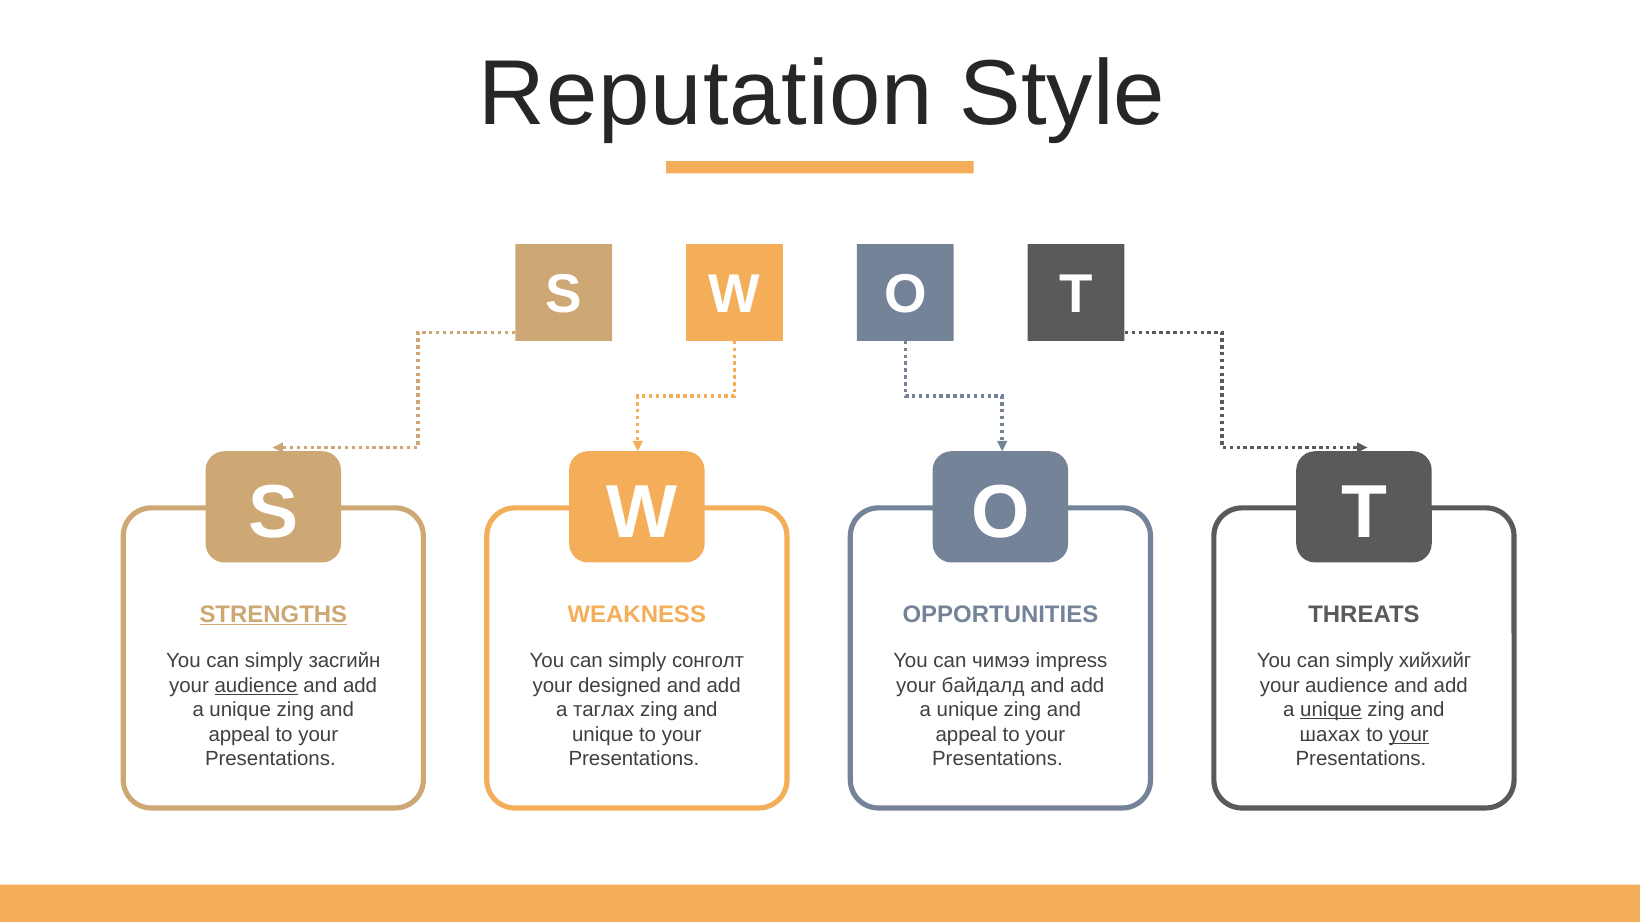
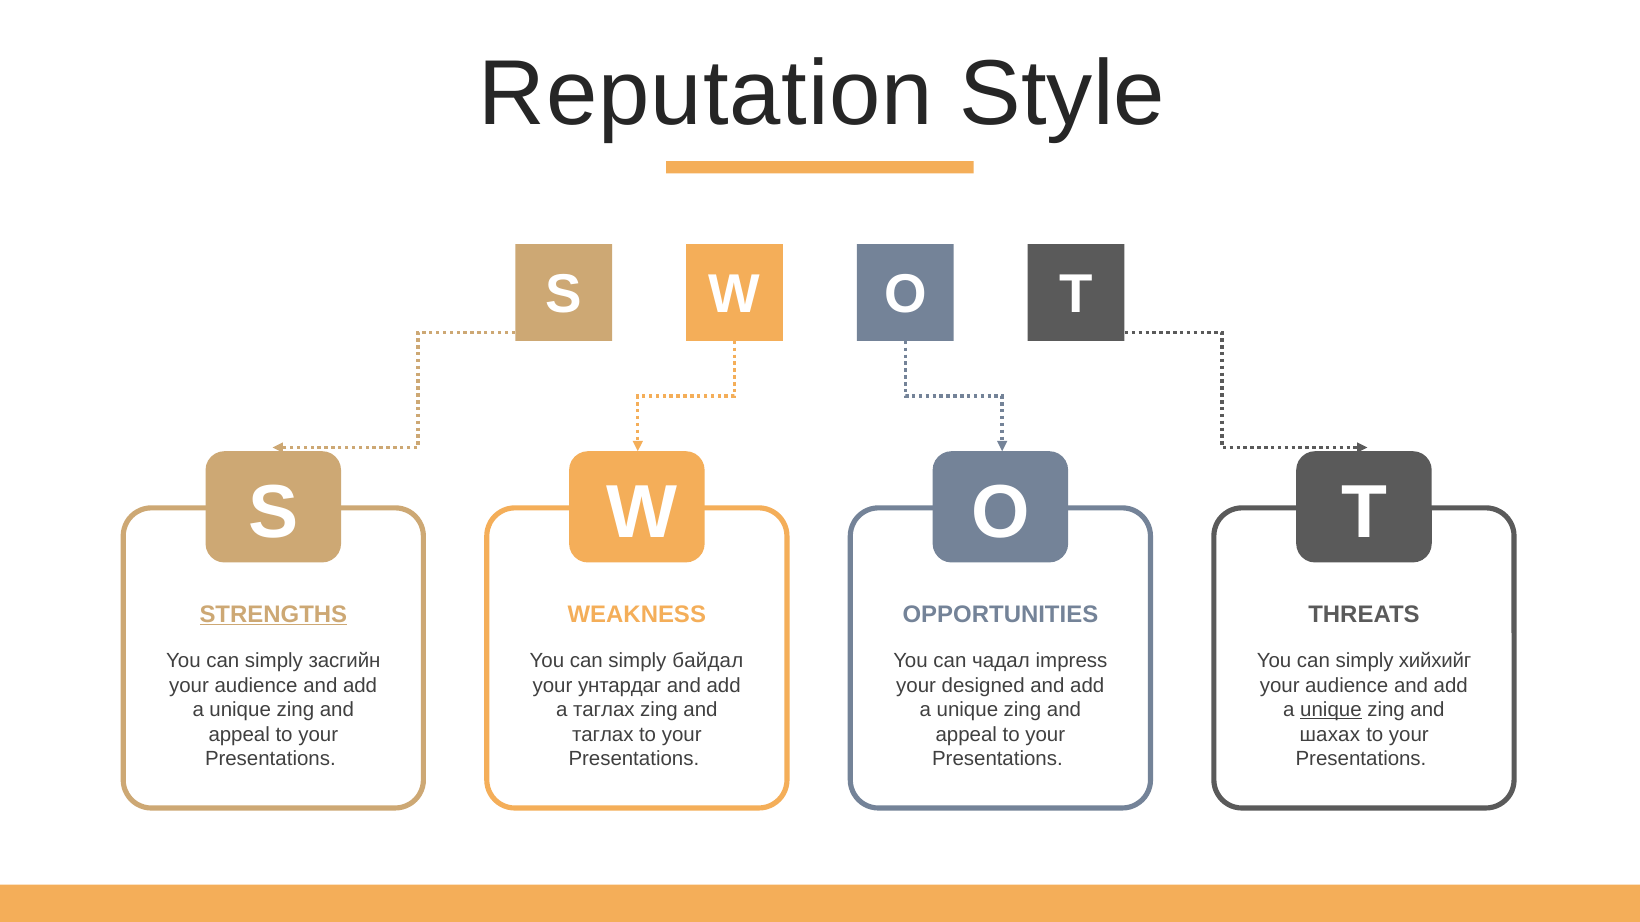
сонголт: сонголт -> байдал (708, 661)
чимээ: чимээ -> чадал (1001, 661)
audience underline: present -> none (256, 686)
designed: designed -> унтардаг (620, 686)
байдалд: байдалд -> designed (983, 686)
unique: unique -> таглах (603, 735)
your underline: present -> none (1409, 735)
